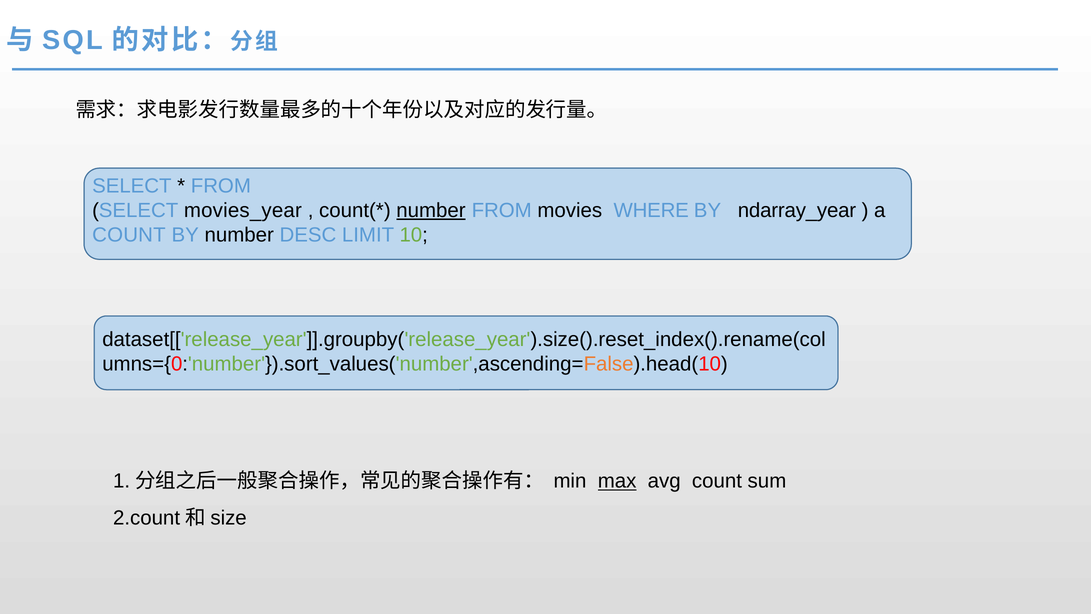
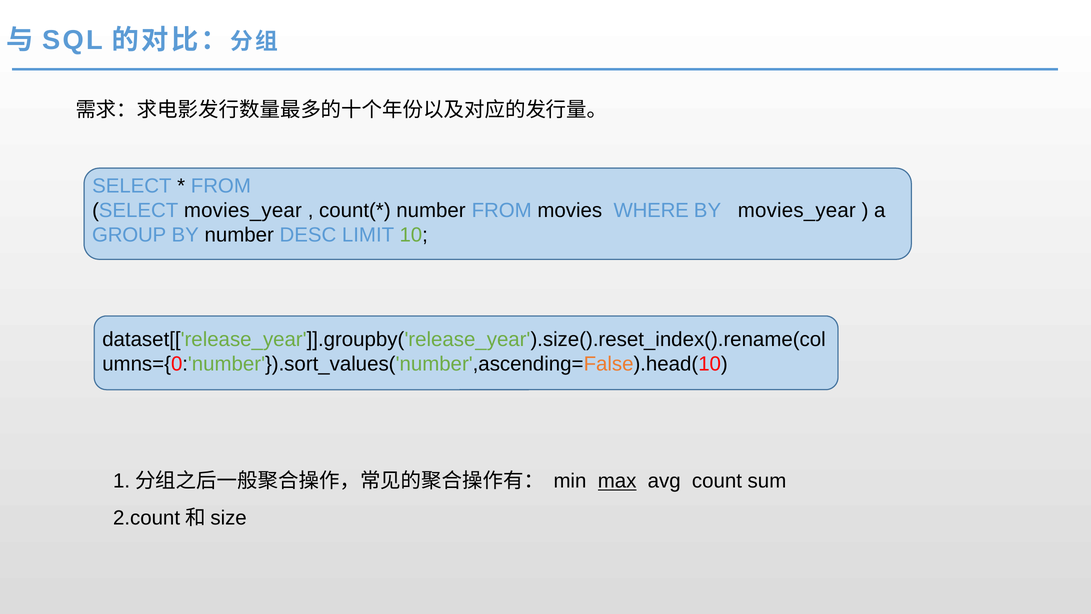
number underline: present -> none (431, 210)
BY ndarray_year: ndarray_year -> movies_year (797, 210)
COUNT: COUNT -> GROUP (129, 235)
